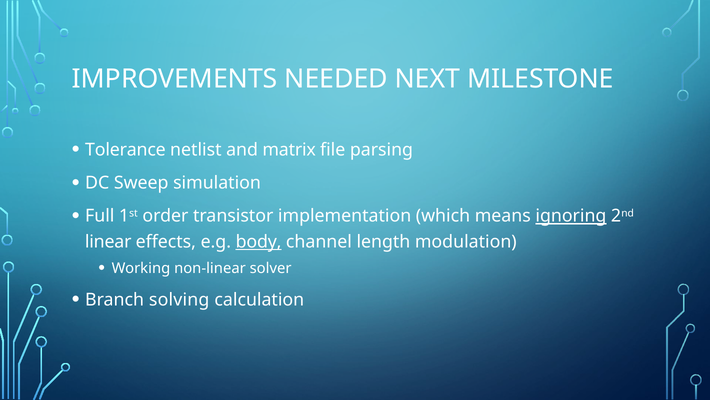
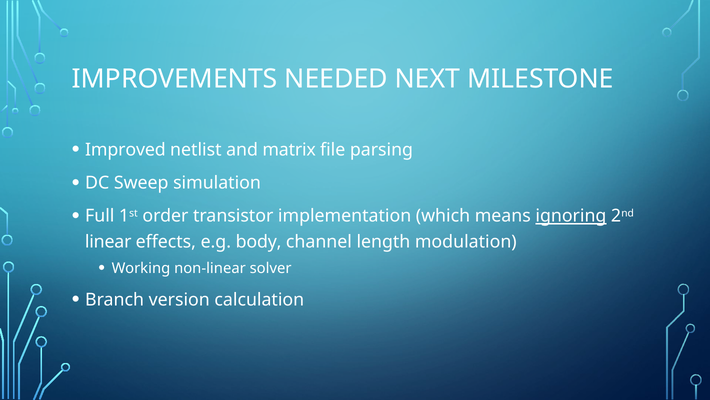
Tolerance: Tolerance -> Improved (125, 150)
body underline: present -> none (259, 241)
solving: solving -> version (179, 299)
